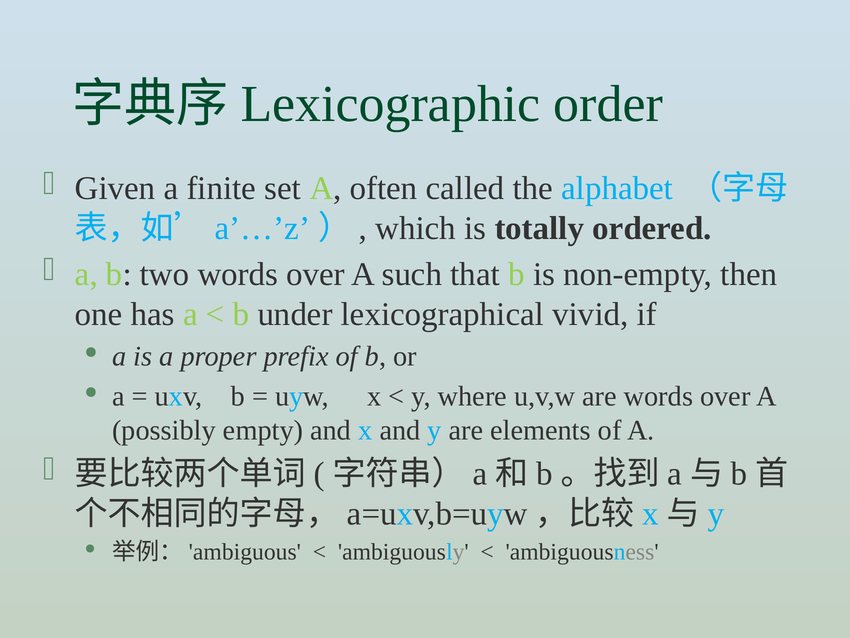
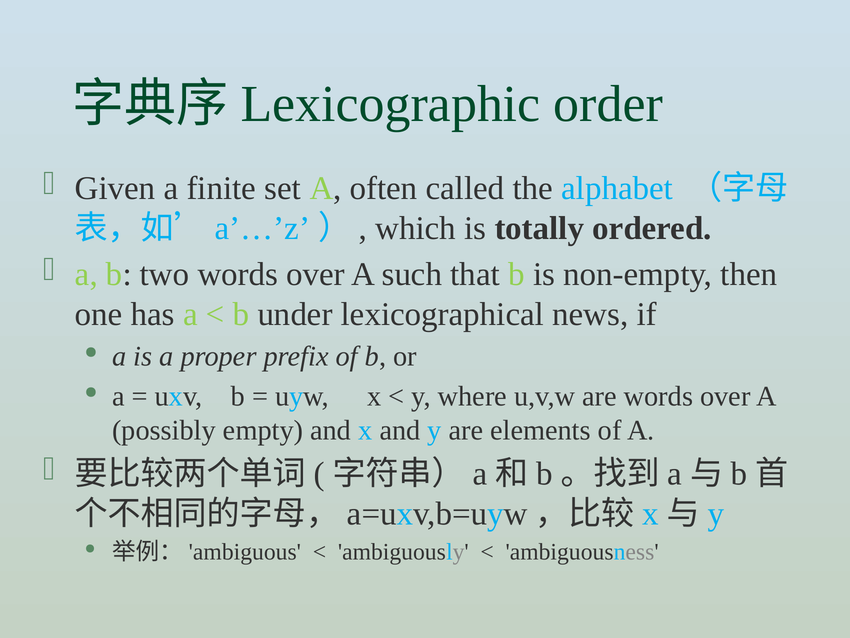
vivid: vivid -> news (590, 314)
